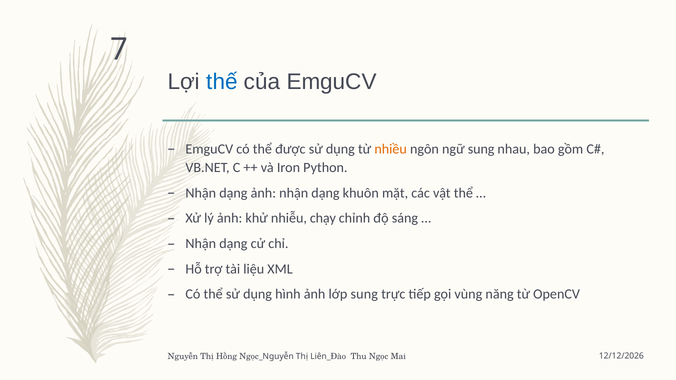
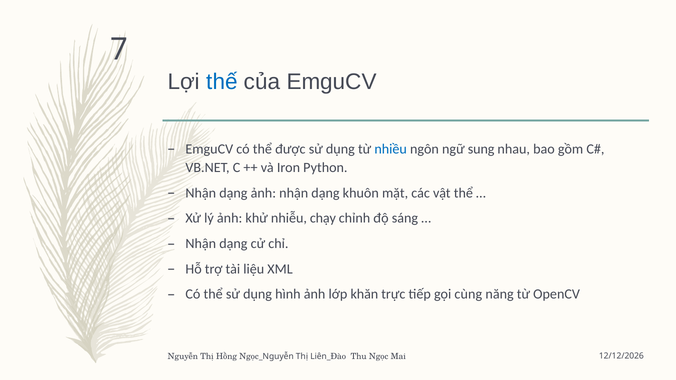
nhiều colour: orange -> blue (391, 149)
lớp sung: sung -> khăn (364, 294)
vùng: vùng -> cùng (468, 294)
